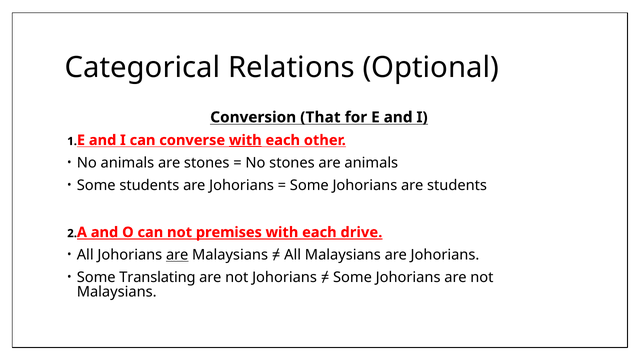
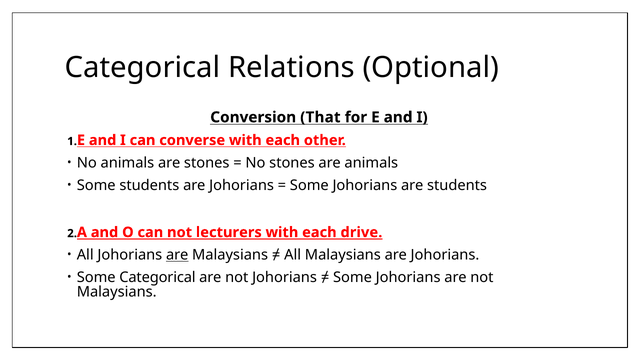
with underline: present -> none (245, 140)
premises: premises -> lecturers (229, 232)
Some Translating: Translating -> Categorical (157, 278)
